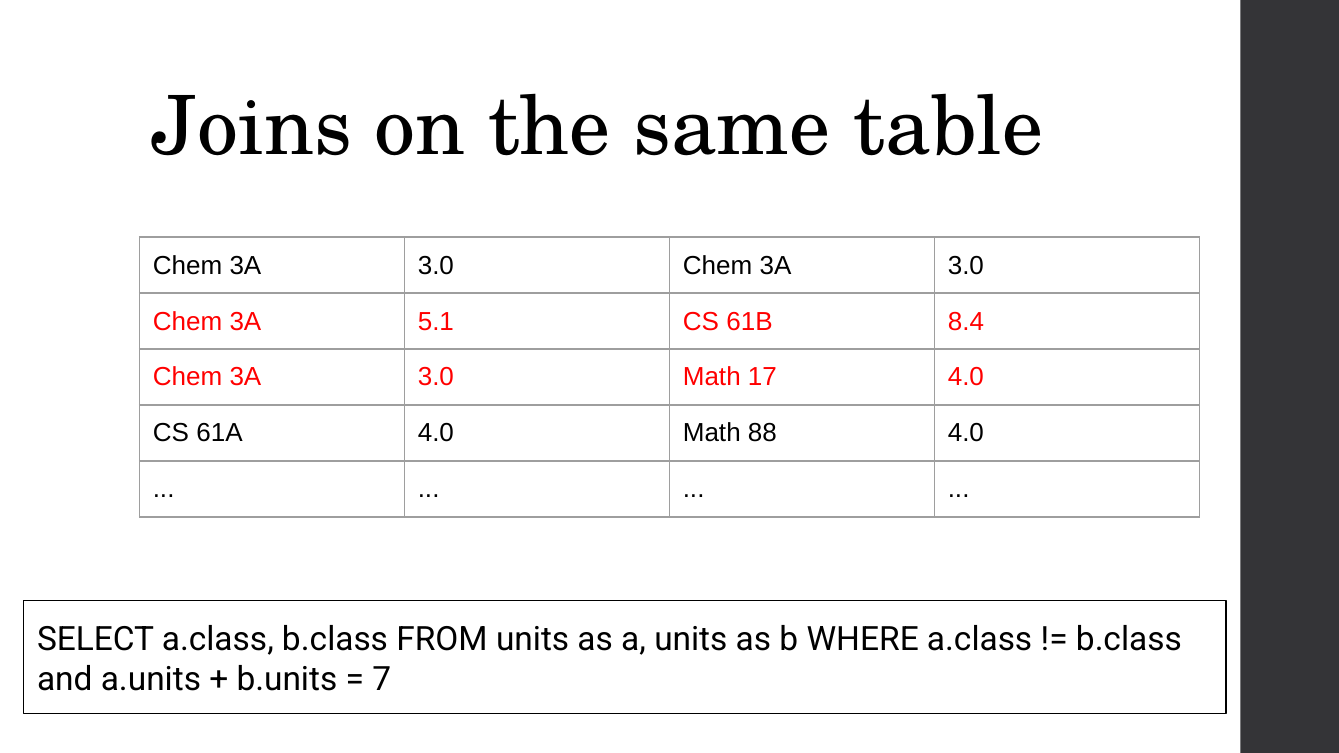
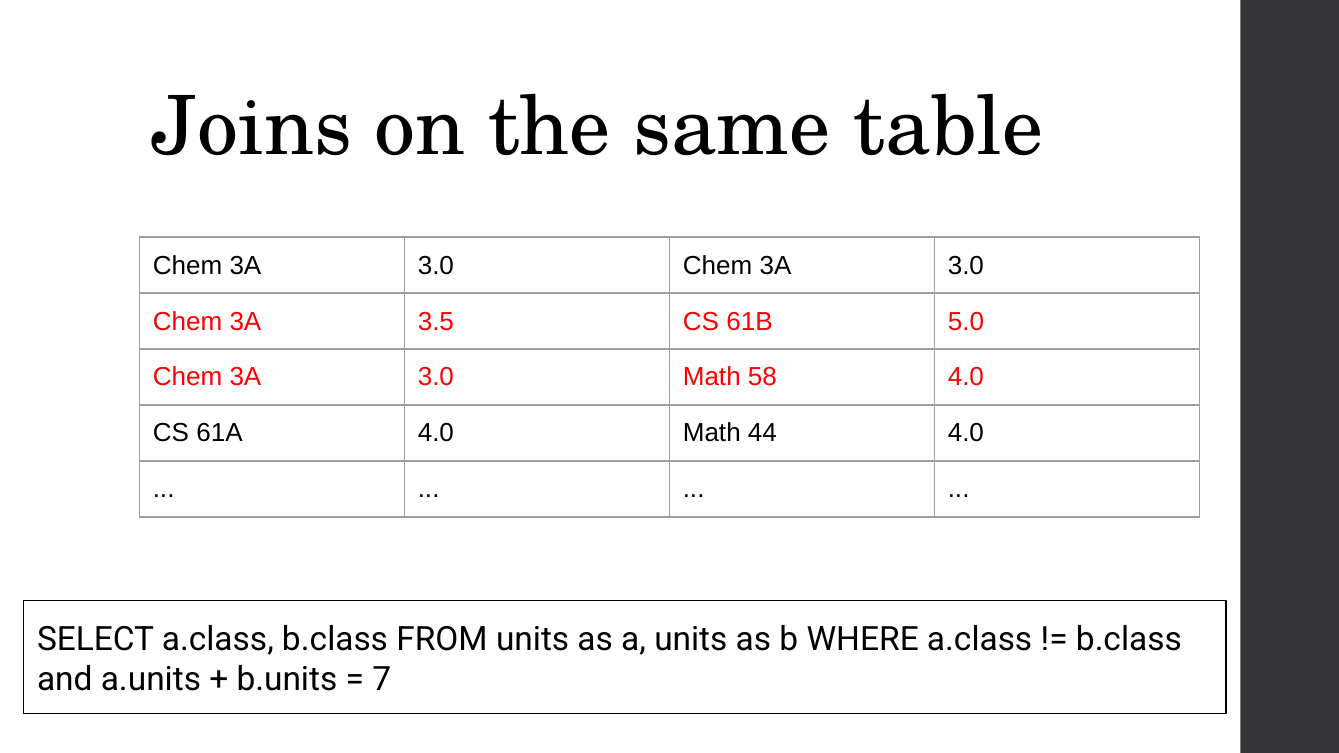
5.1: 5.1 -> 3.5 (436, 322)
8.4: 8.4 -> 5.0 (966, 322)
17: 17 -> 58 (762, 378)
88: 88 -> 44 (762, 433)
